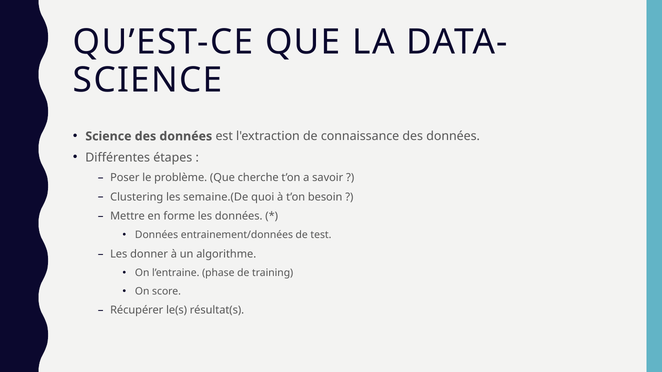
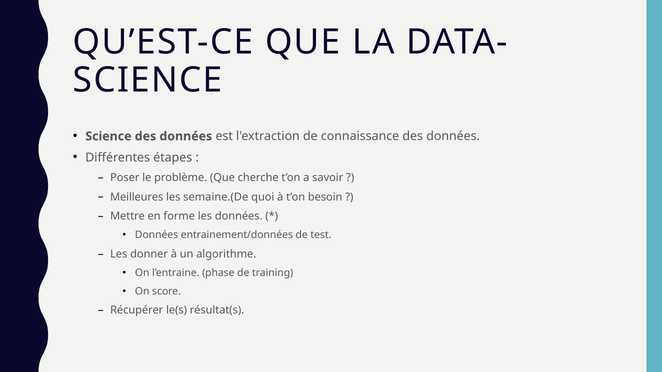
Clustering: Clustering -> Meilleures (137, 197)
